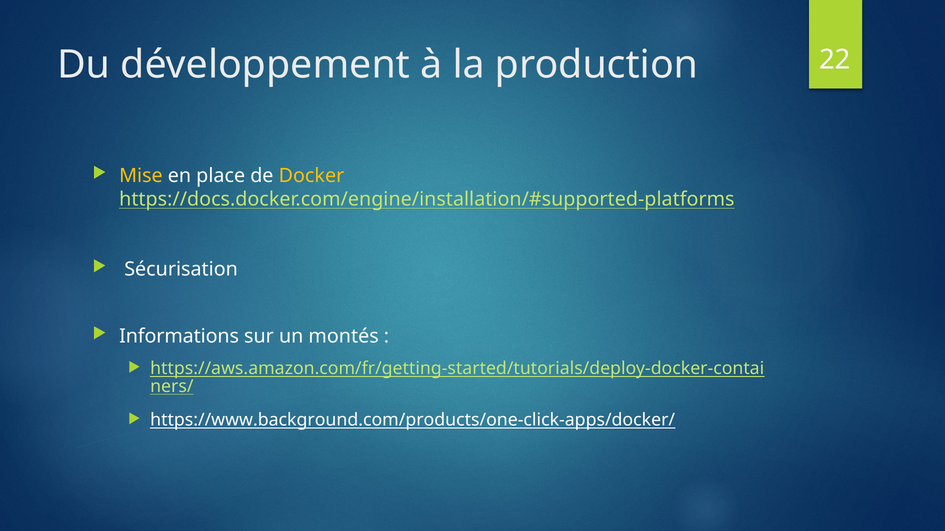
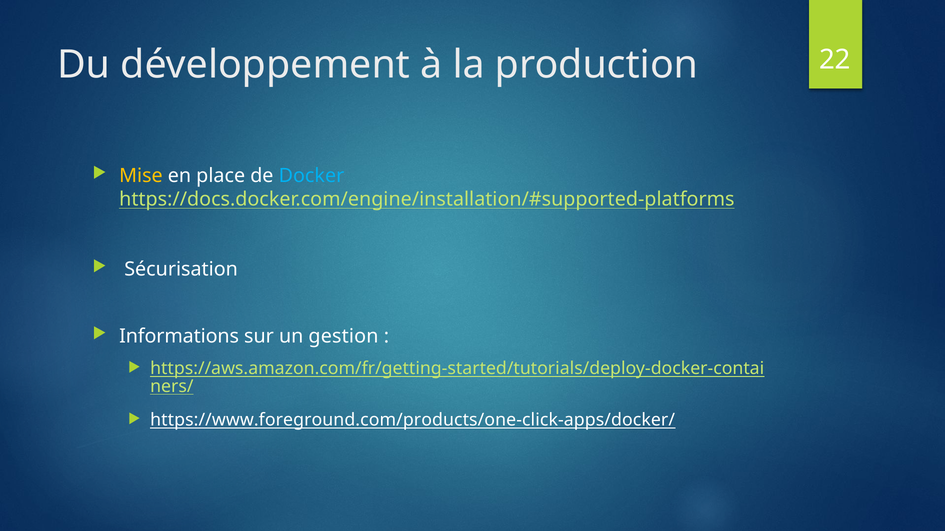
Docker colour: yellow -> light blue (311, 176)
montés: montés -> gestion (343, 337)
https://www.background.com/products/one-click-apps/docker/: https://www.background.com/products/one-click-apps/docker/ -> https://www.foreground.com/products/one-click-apps/docker/ (413, 421)
